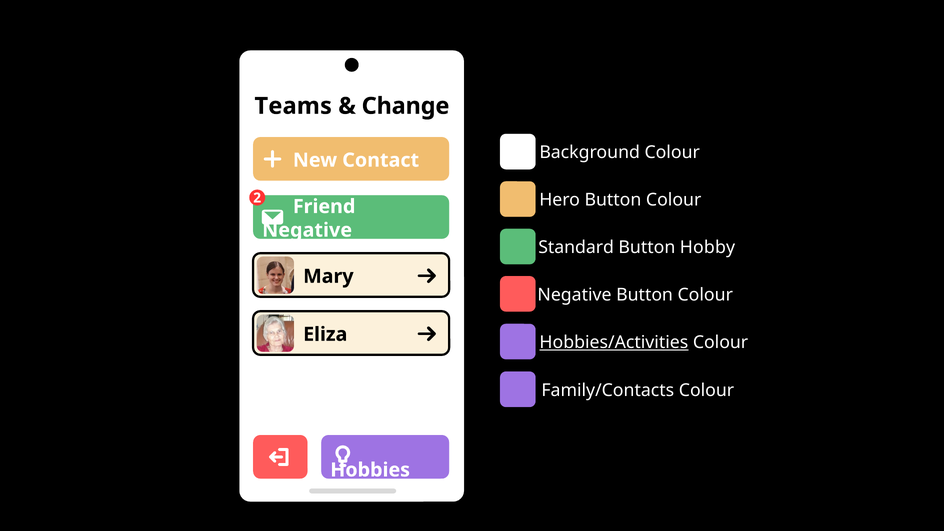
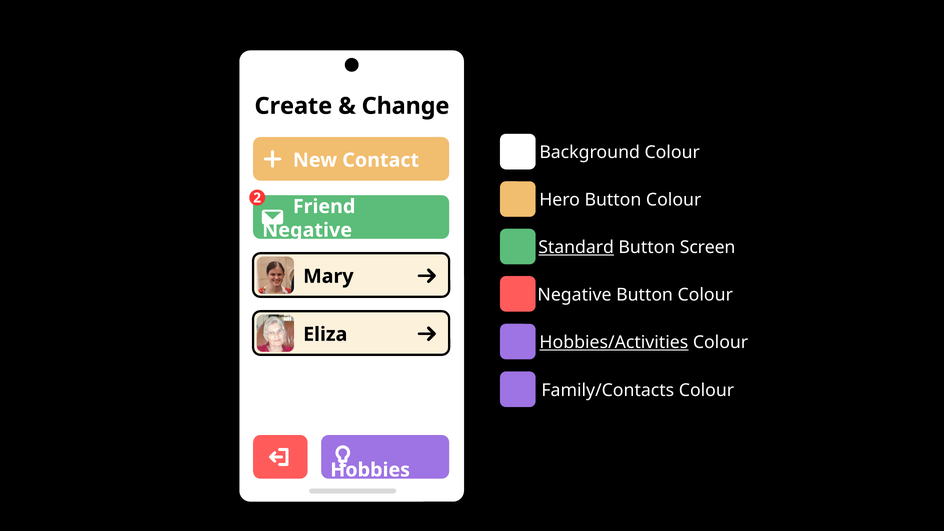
Teams: Teams -> Create (293, 106)
Standard underline: none -> present (576, 248)
Hobby: Hobby -> Screen (708, 248)
